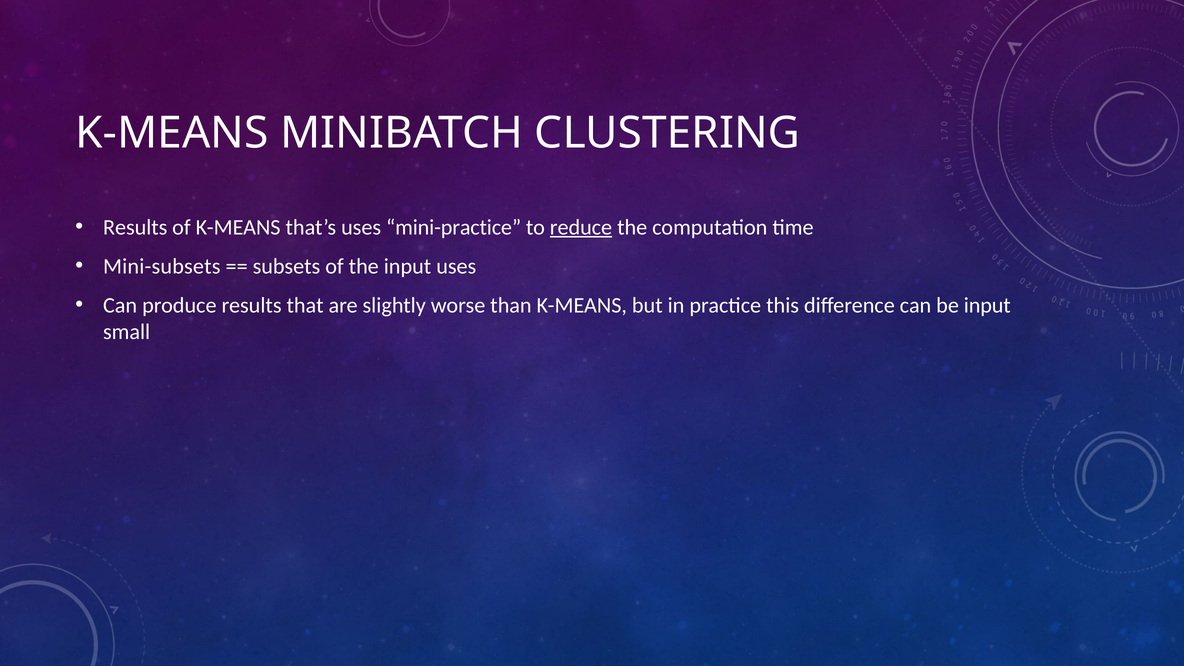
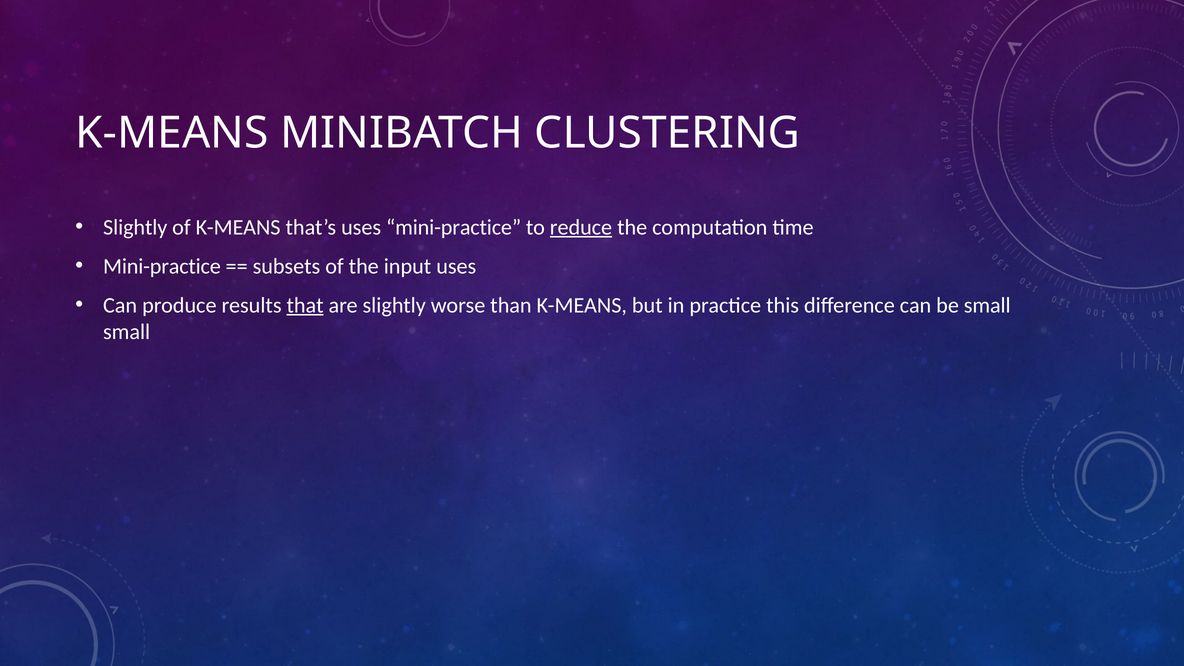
Results: Results -> Slightly (135, 227)
Mini-subsets: Mini-subsets -> Mini-practice (162, 266)
that underline: none -> present (305, 305)
be input: input -> small (987, 305)
